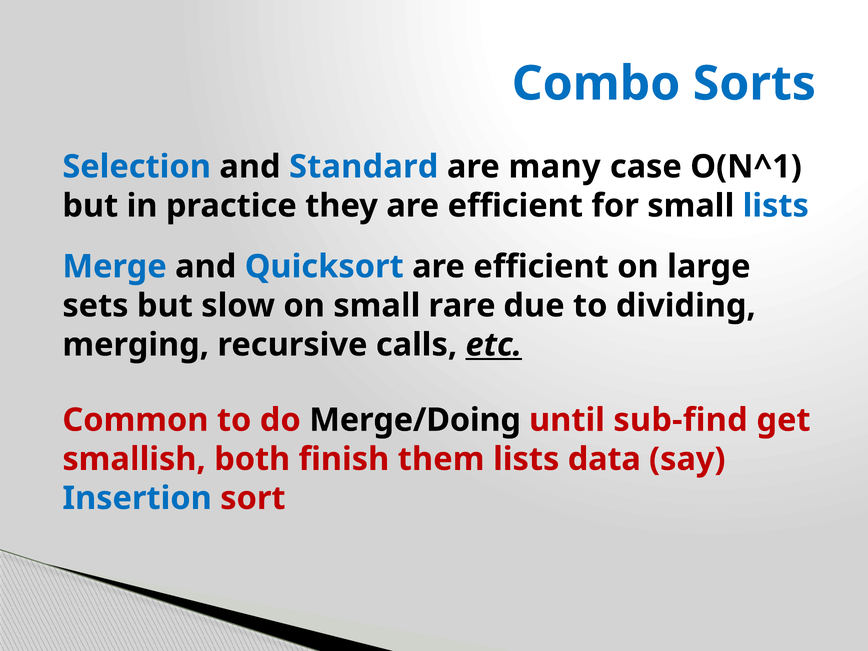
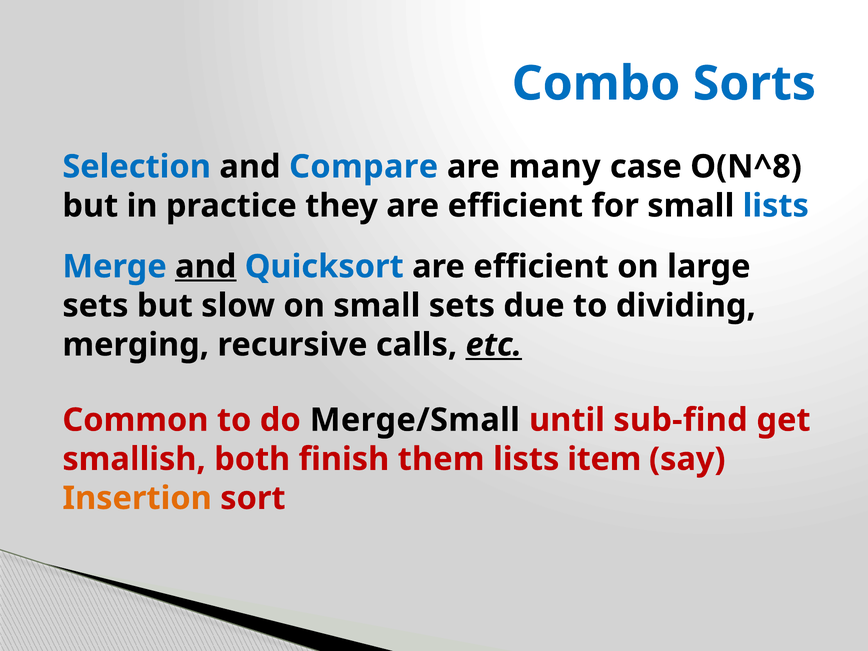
Standard: Standard -> Compare (364, 167)
O(N^1: O(N^1 -> O(N^8 (746, 167)
and underline: none -> present (206, 267)
small rare: rare -> sets (462, 306)
Merge/Doing: Merge/Doing -> Merge/Small (415, 420)
data: data -> item (604, 459)
Insertion colour: blue -> orange (137, 498)
